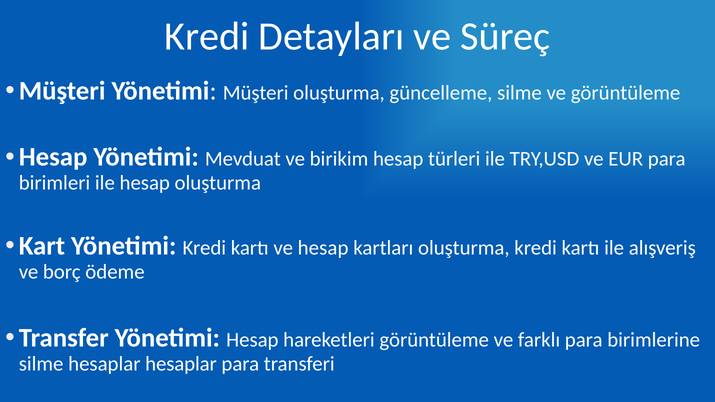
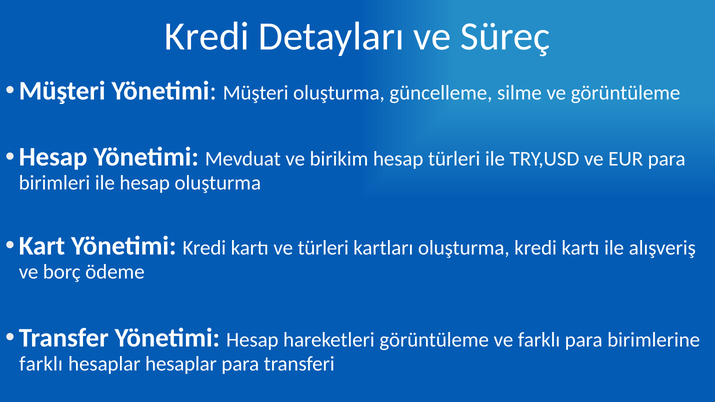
ve hesap: hesap -> türleri (323, 248)
silme: silme -> farklı (41, 364)
